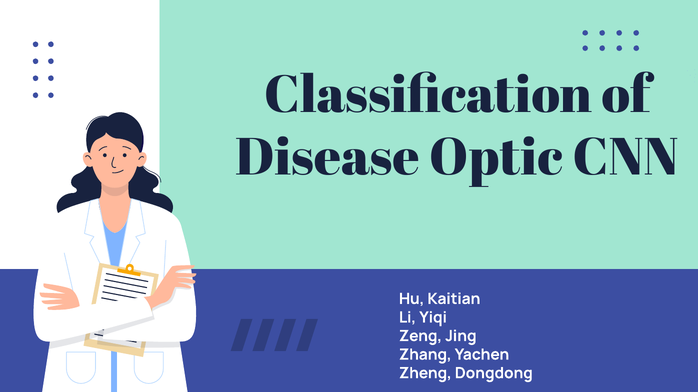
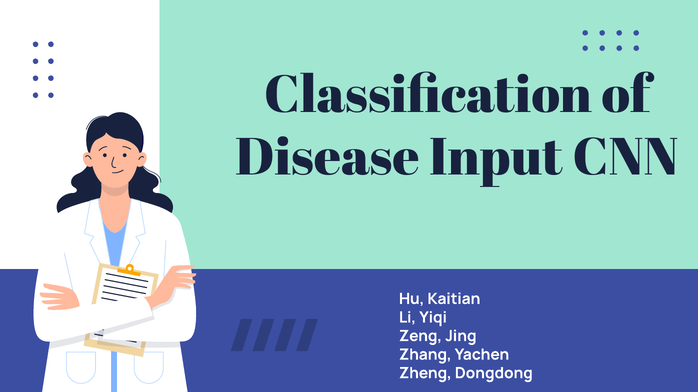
Optic: Optic -> Input (496, 158)
